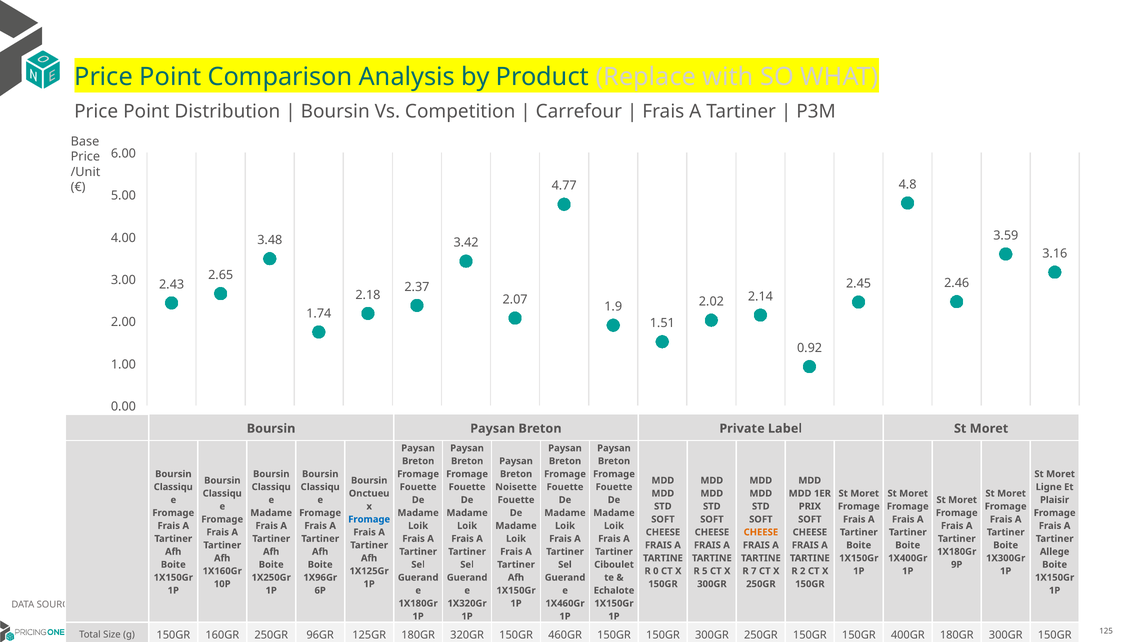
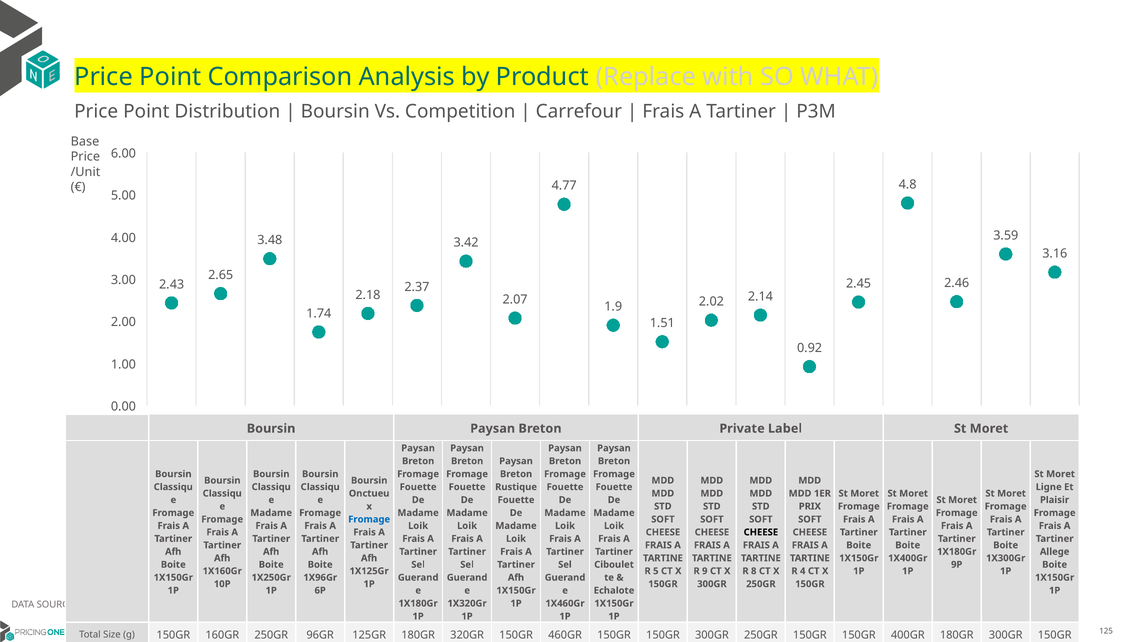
Noisette: Noisette -> Rustique (516, 487)
CHEESE colour: orange -> black (761, 532)
0: 0 -> 5 (656, 571)
5: 5 -> 9 (705, 571)
7: 7 -> 8 (754, 571)
2: 2 -> 4 (803, 571)
